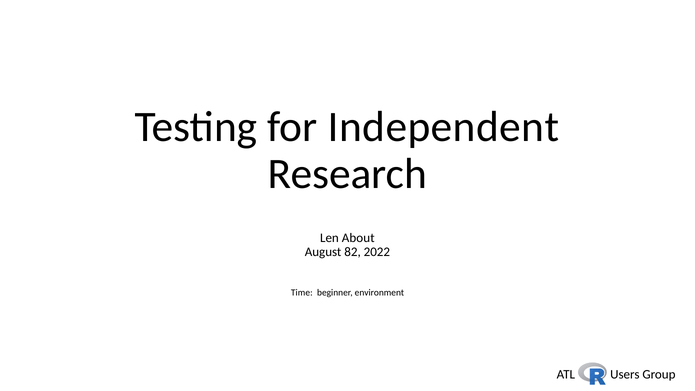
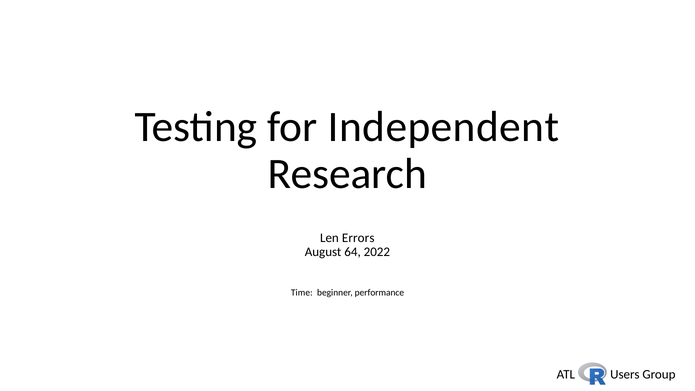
About: About -> Errors (358, 238)
82: 82 -> 64 (353, 252)
environment: environment -> performance (379, 293)
